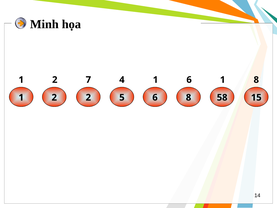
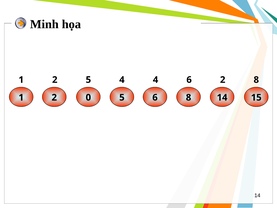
2 7: 7 -> 5 (88, 80)
4 1: 1 -> 4 (156, 80)
6 1: 1 -> 2 (223, 80)
2 2: 2 -> 0 (88, 97)
8 58: 58 -> 14 (222, 97)
